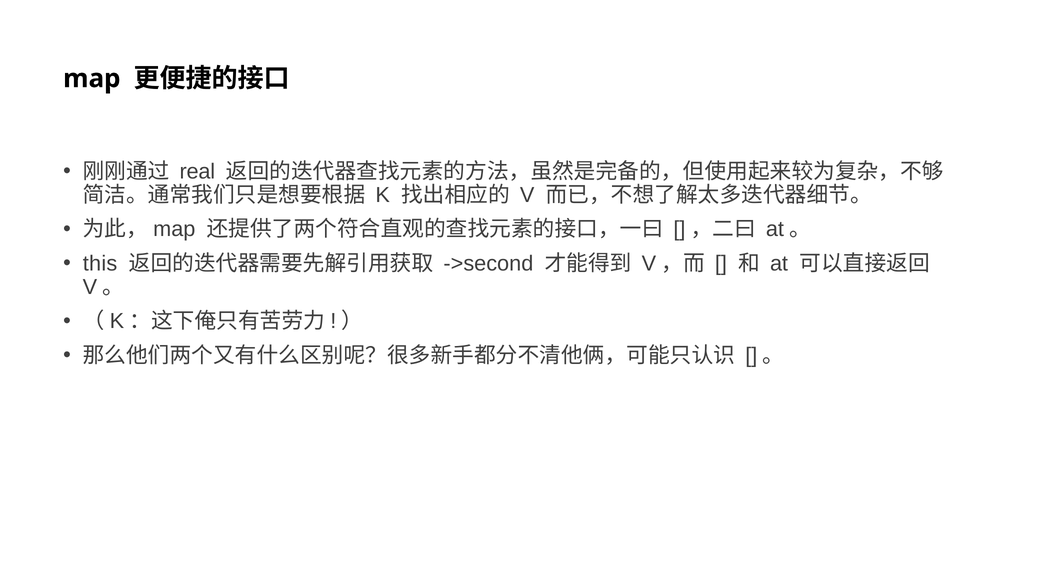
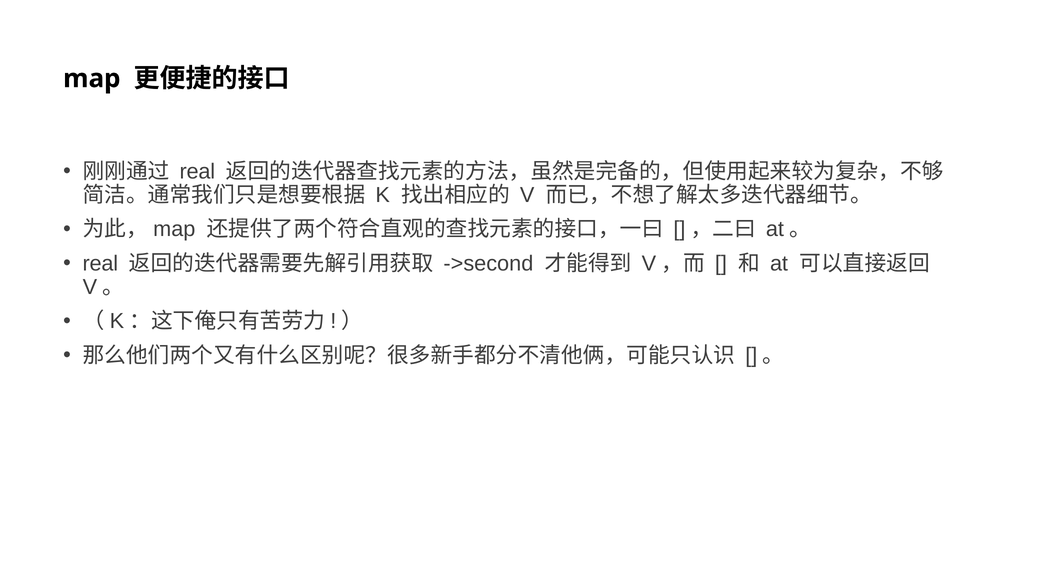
this: this -> real (100, 264)
